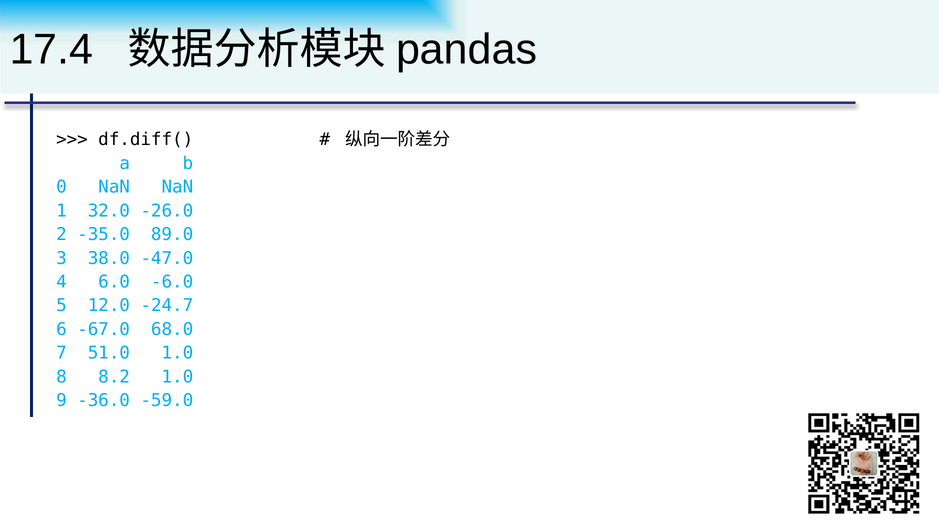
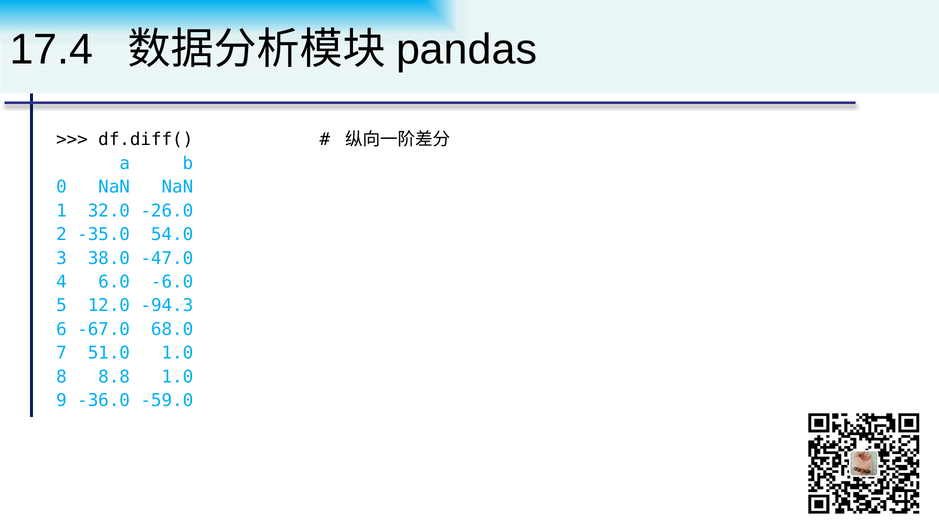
89.0: 89.0 -> 54.0 (172, 235)
-24.7: -24.7 -> -94.3 (167, 306)
8.2: 8.2 -> 8.8 (114, 377)
